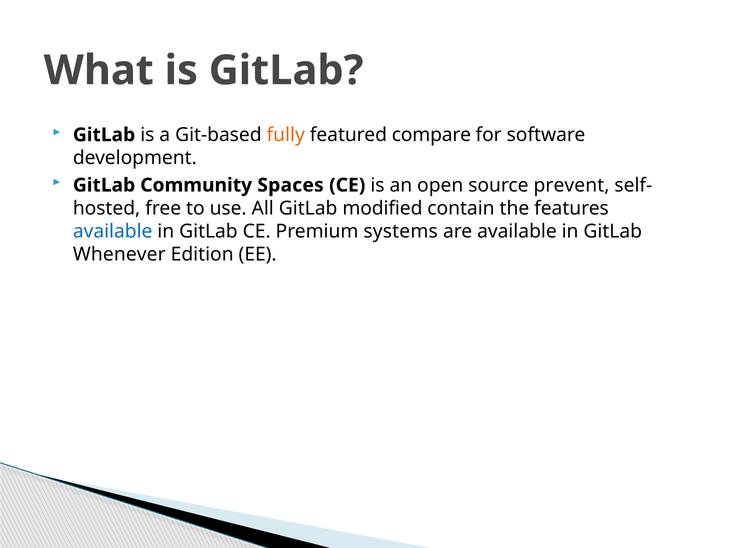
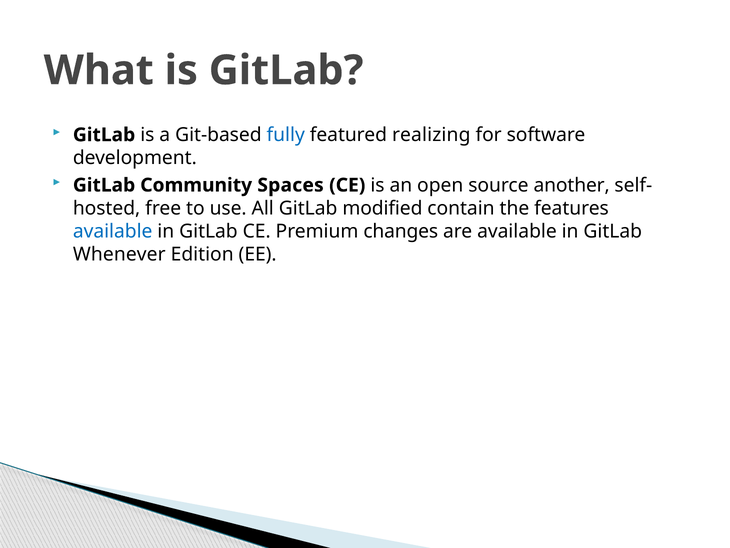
fully colour: orange -> blue (286, 135)
compare: compare -> realizing (431, 135)
prevent: prevent -> another (572, 185)
systems: systems -> changes (401, 231)
